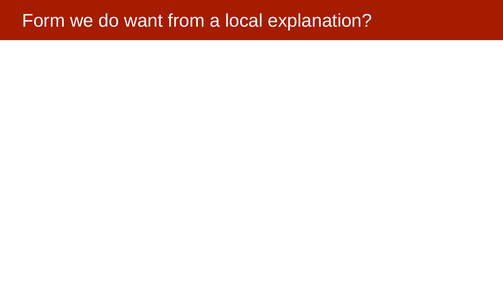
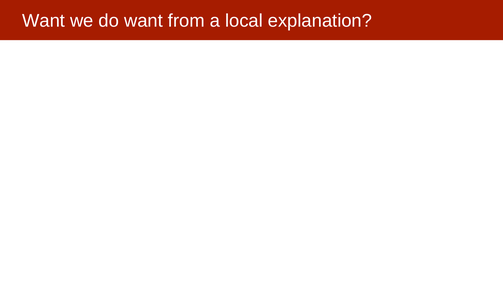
Form: Form -> Want (44, 21)
